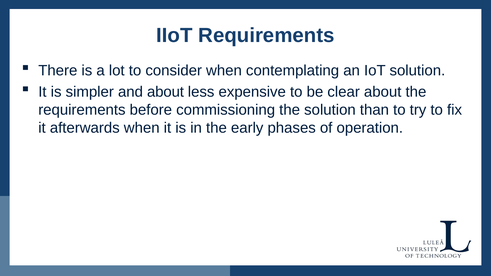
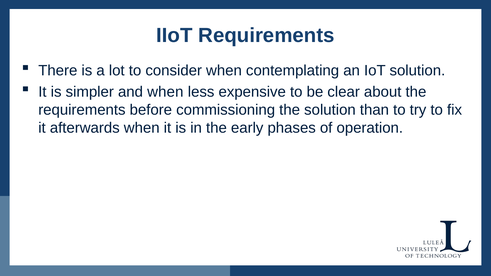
and about: about -> when (165, 92)
